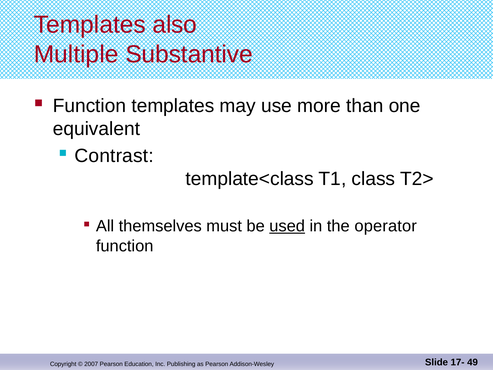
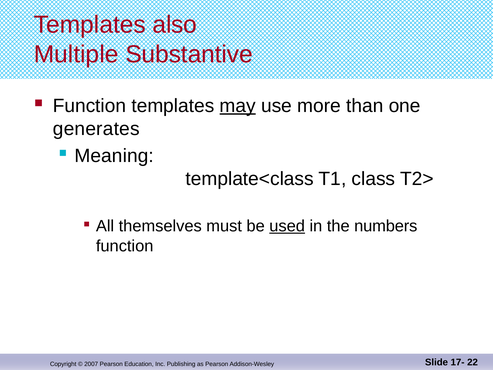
may underline: none -> present (238, 106)
equivalent: equivalent -> generates (96, 129)
Contrast: Contrast -> Meaning (114, 156)
operator: operator -> numbers (386, 226)
49: 49 -> 22 (473, 362)
